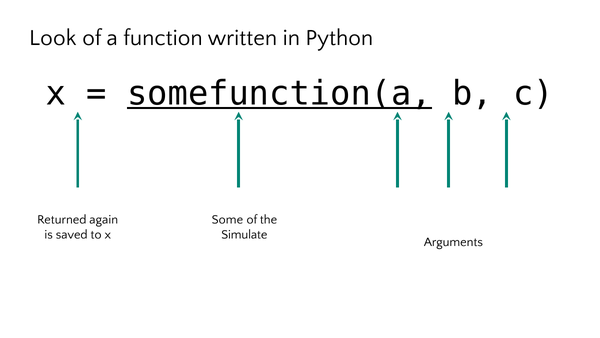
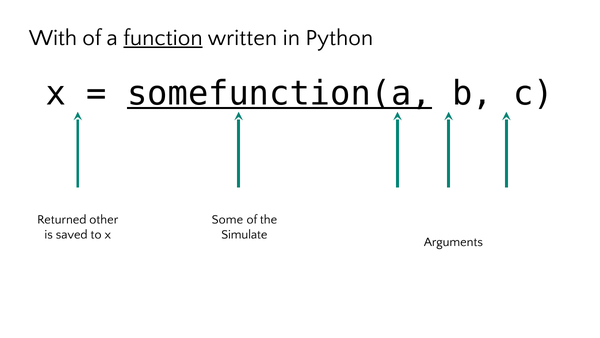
Look: Look -> With (53, 38)
function underline: none -> present (163, 38)
again: again -> other (104, 219)
